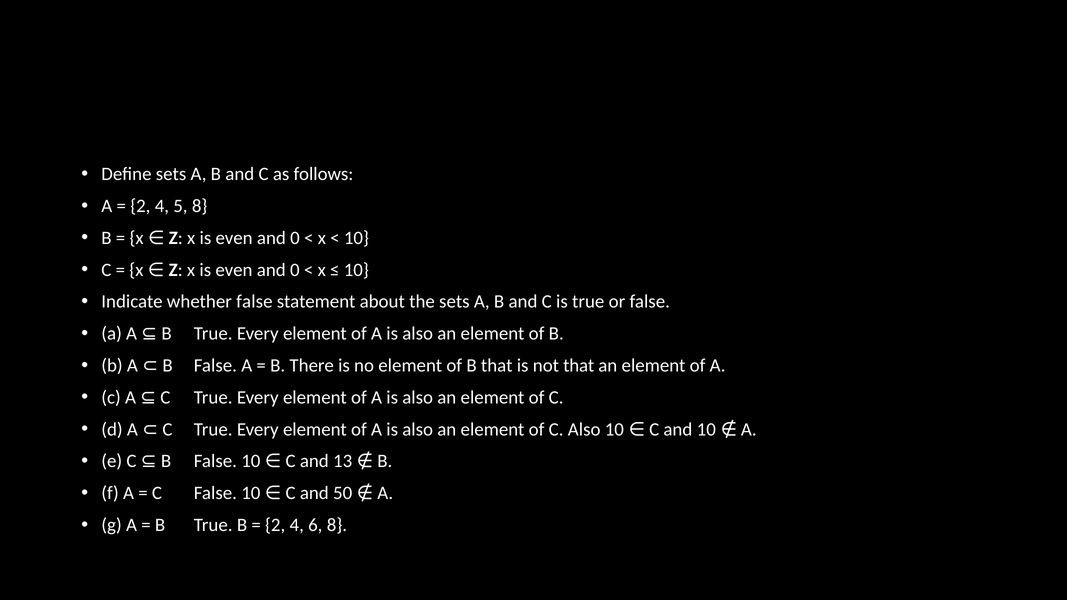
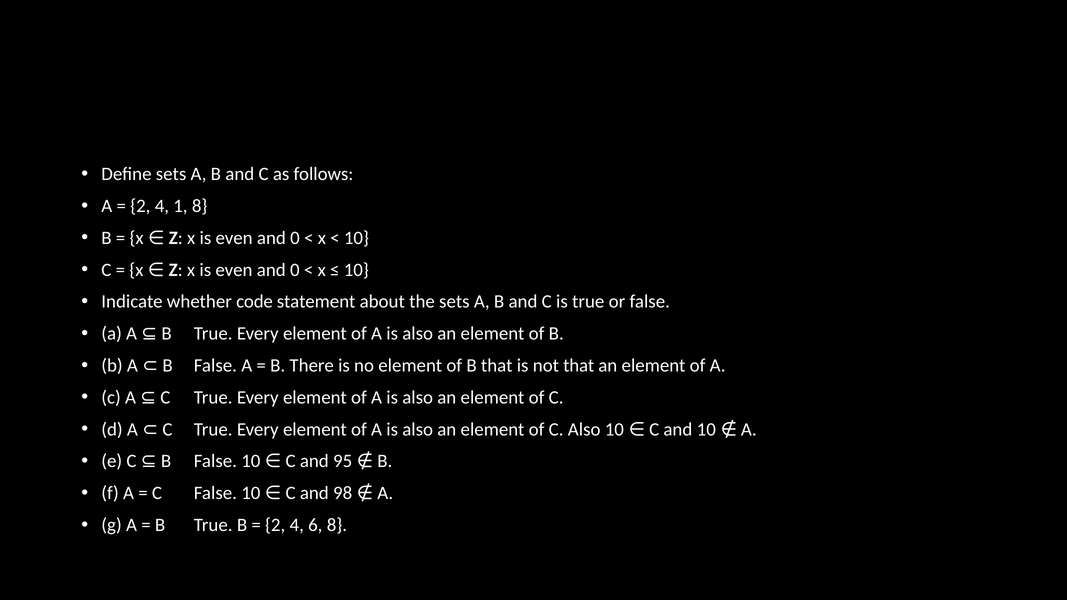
5: 5 -> 1 (180, 206)
whether false: false -> code (255, 302)
13: 13 -> 95 (343, 461)
50: 50 -> 98 (343, 493)
